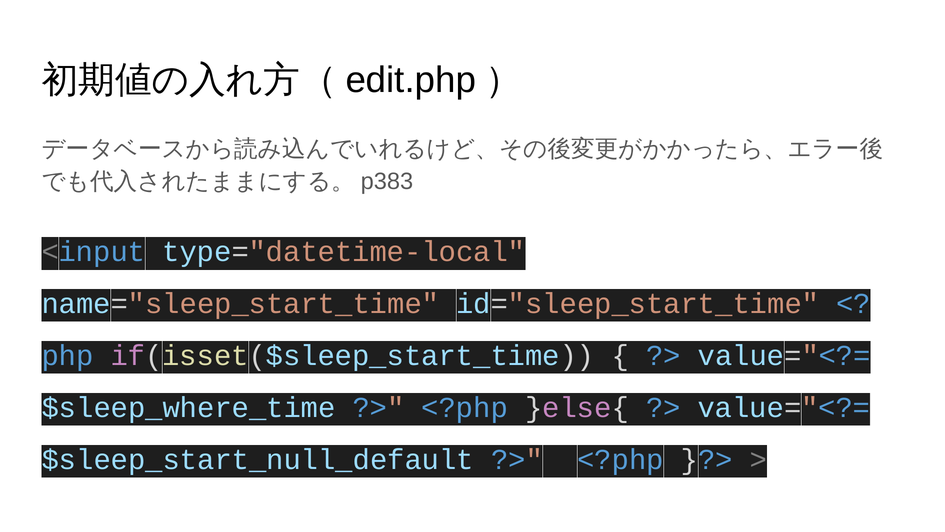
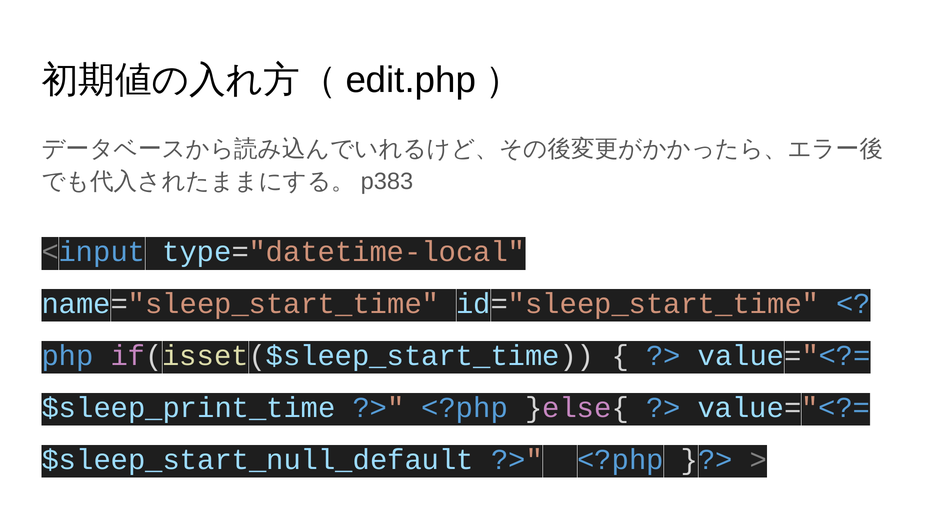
$sleep_where_time: $sleep_where_time -> $sleep_print_time (189, 407)
